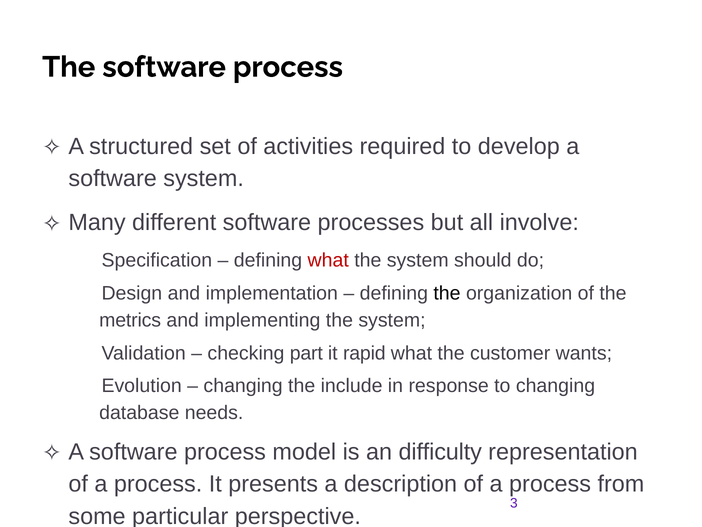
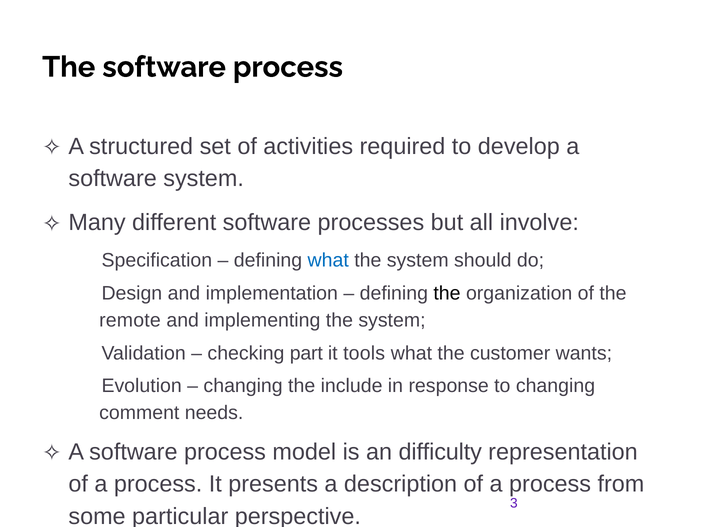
what colour: red -> blue (328, 260)
metrics: metrics -> remote (130, 320)
rapid: rapid -> tools (364, 353)
database: database -> comment (139, 412)
